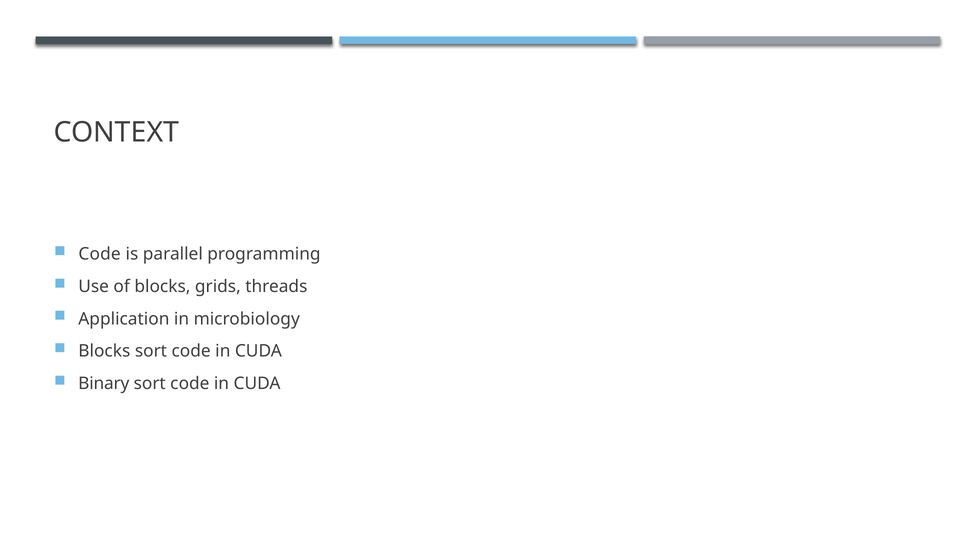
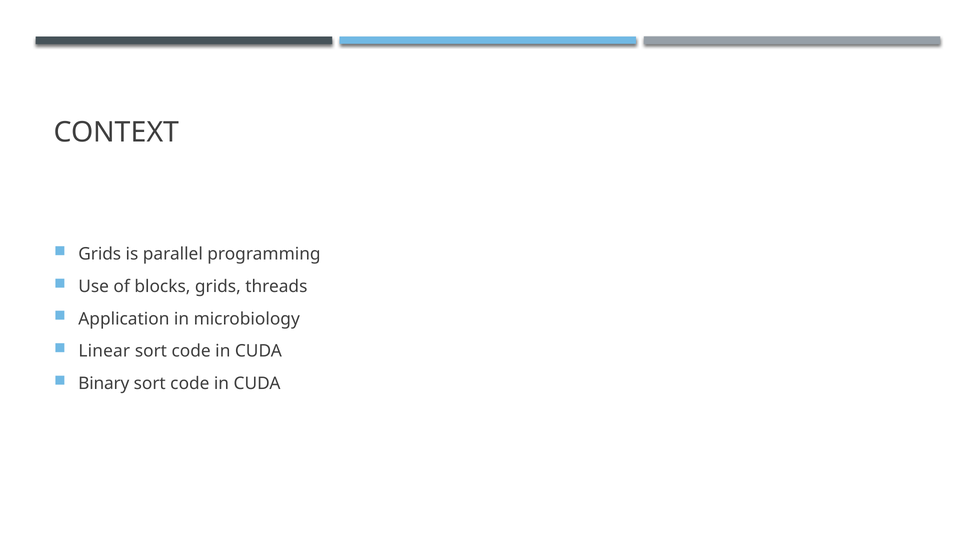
Code: Code -> Grids (100, 254)
Blocks: Blocks -> Linear (104, 351)
